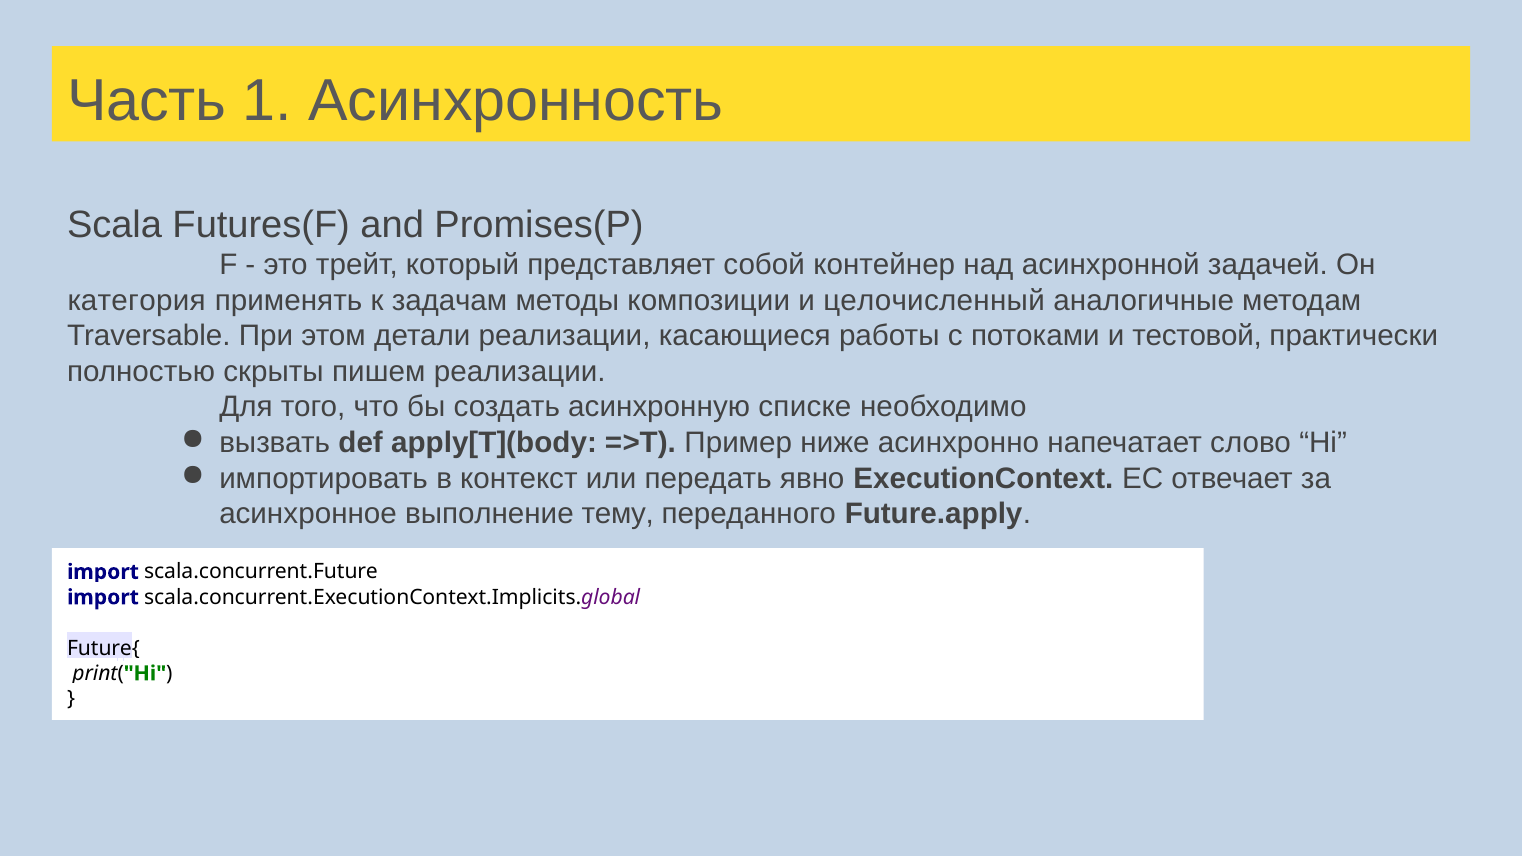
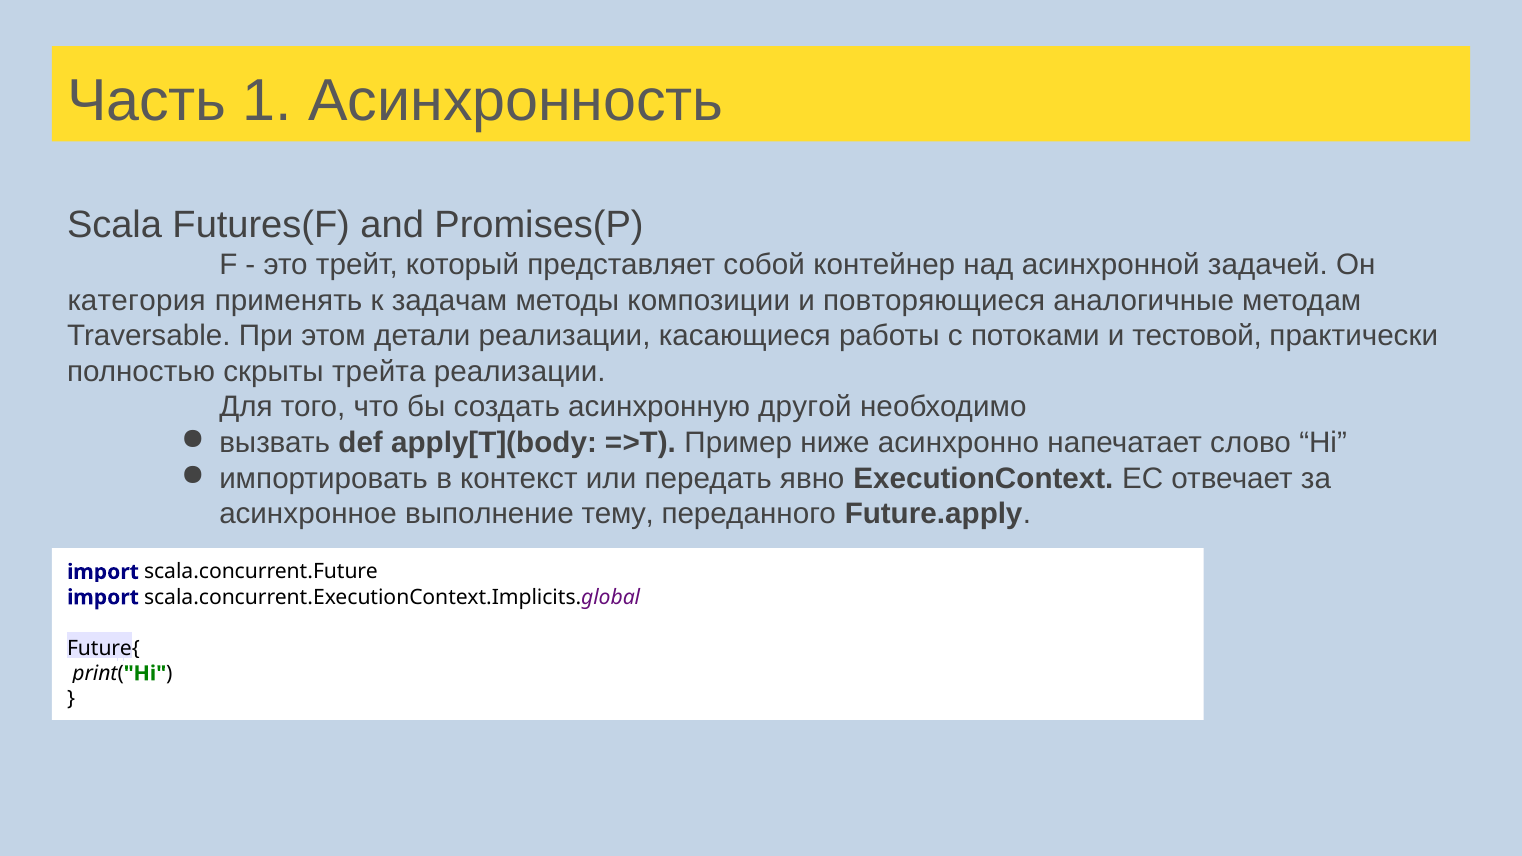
целочисленный: целочисленный -> повторяющиеся (934, 301)
пишем: пишем -> трейта (379, 372)
списке: списке -> другой (805, 407)
